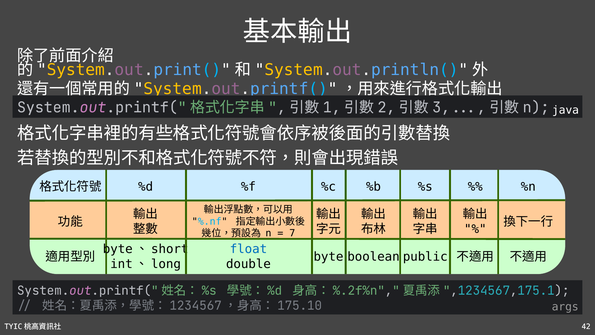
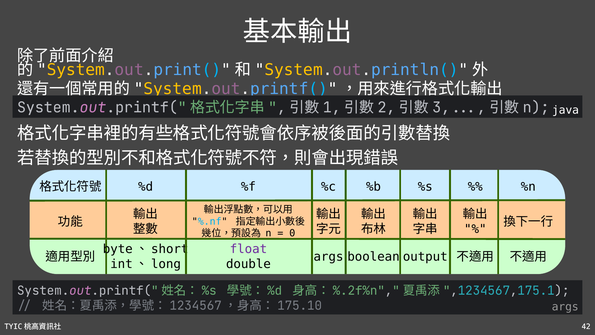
7: 7 -> 0 (292, 233)
float colour: blue -> purple (248, 249)
byte: byte -> args (328, 256)
public: public -> output (425, 256)
